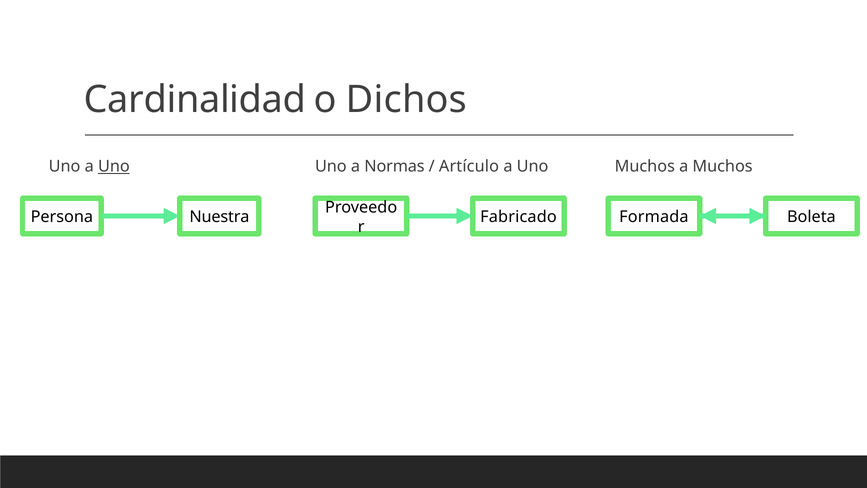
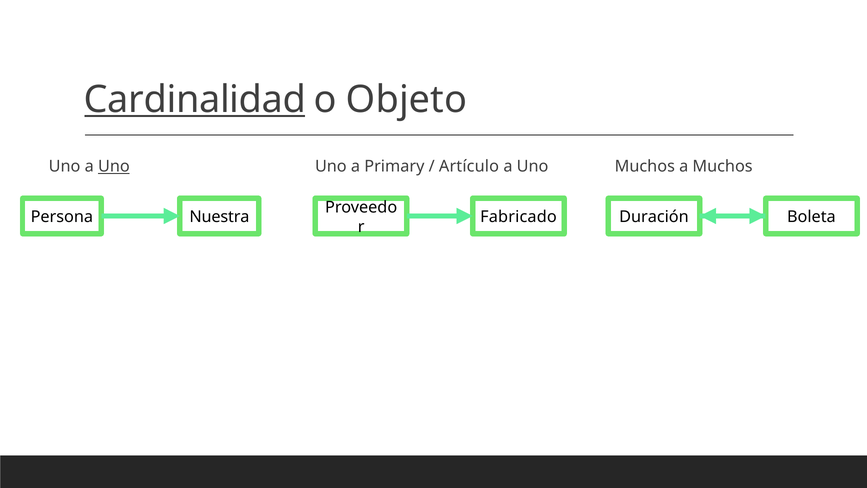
Cardinalidad underline: none -> present (195, 100)
Dichos: Dichos -> Objeto (407, 100)
Normas: Normas -> Primary (394, 166)
Formada: Formada -> Duración (654, 217)
